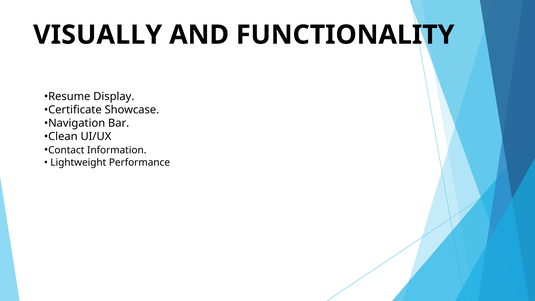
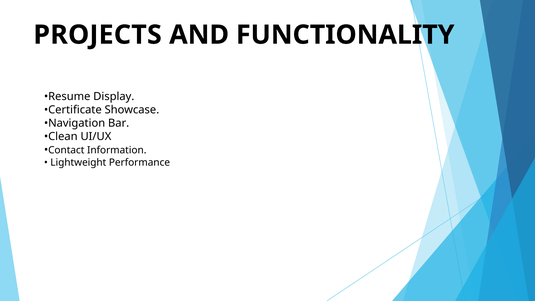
VISUALLY: VISUALLY -> PROJECTS (98, 35)
